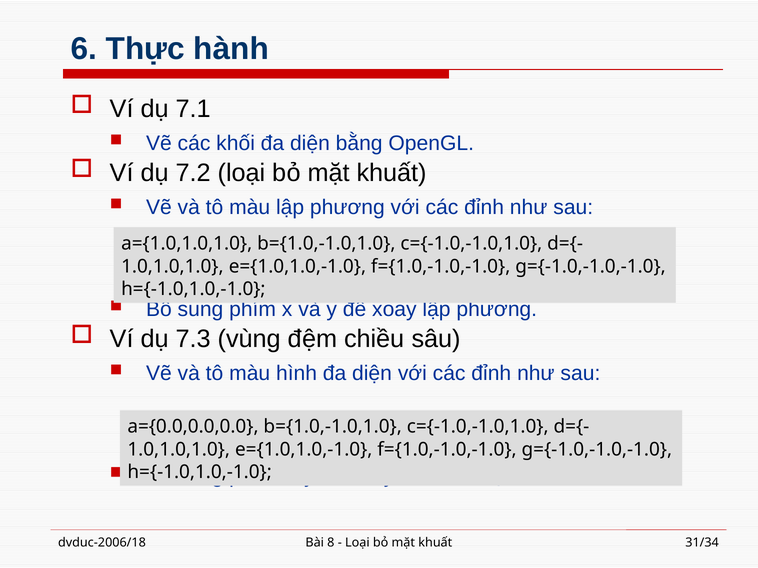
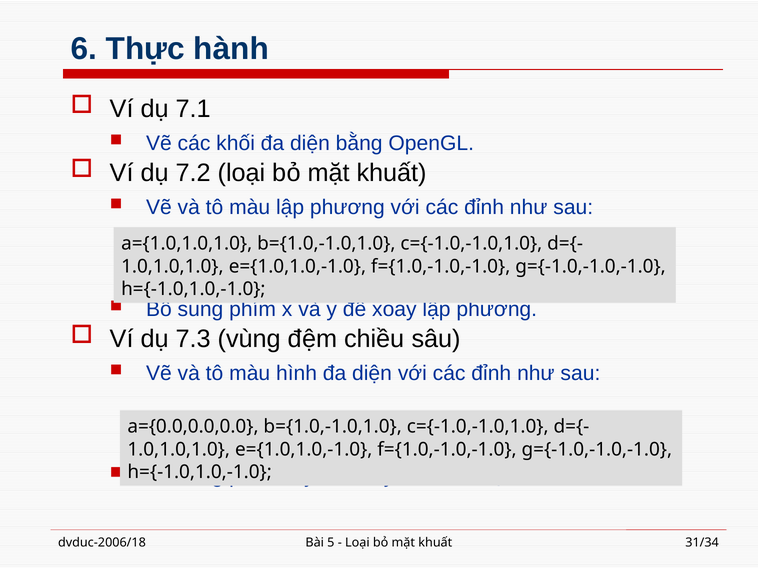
8: 8 -> 5 (331, 543)
